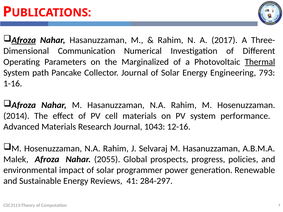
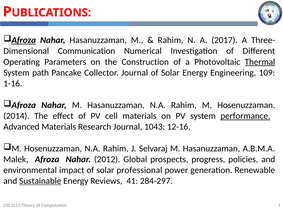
Marginalized: Marginalized -> Construction (145, 62)
793: 793 -> 109 (267, 73)
performance underline: none -> present (245, 116)
2055: 2055 -> 2012 (107, 159)
programmer: programmer -> professional (139, 170)
Sustainable underline: none -> present (40, 181)
